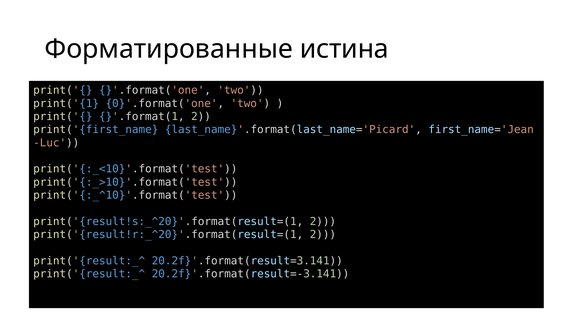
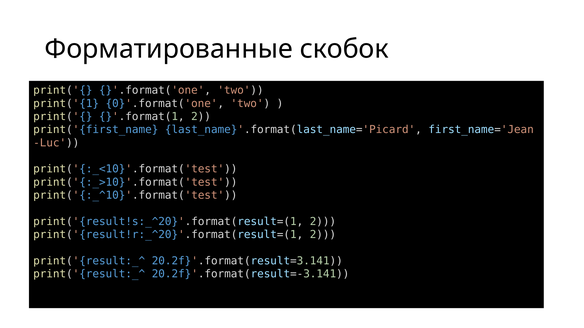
истина: истина -> скобок (344, 49)
